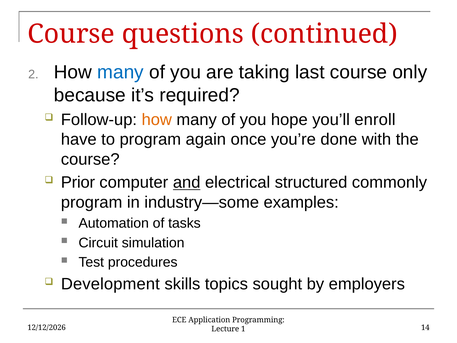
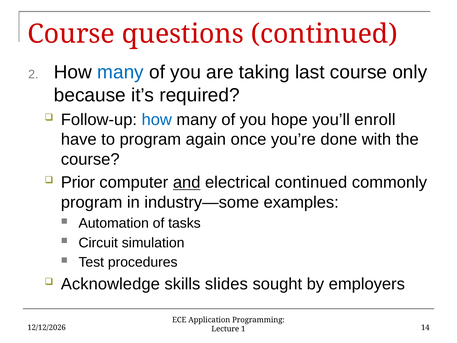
how colour: orange -> blue (157, 119)
electrical structured: structured -> continued (311, 182)
Development: Development -> Acknowledge (110, 284)
topics: topics -> slides (226, 284)
